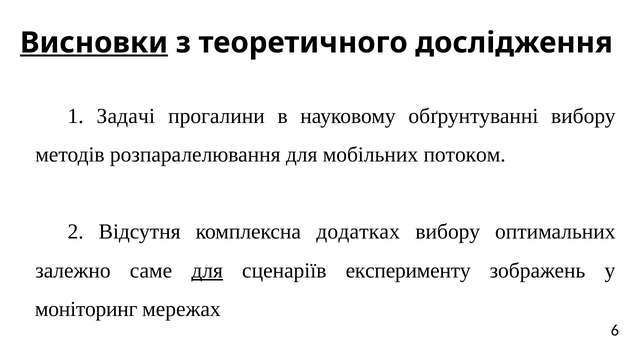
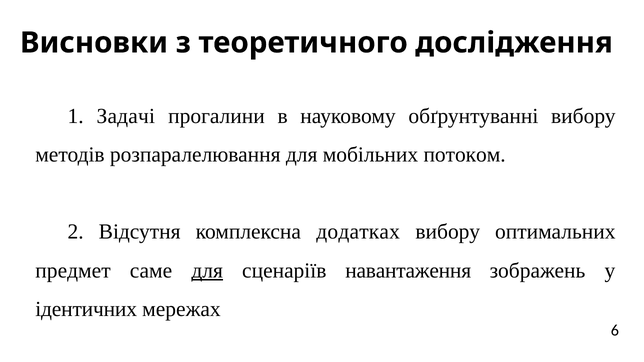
Висновки underline: present -> none (94, 43)
залежно: залежно -> предмет (73, 271)
експерименту: експерименту -> навантаження (408, 271)
моніторинг: моніторинг -> ідентичних (86, 309)
